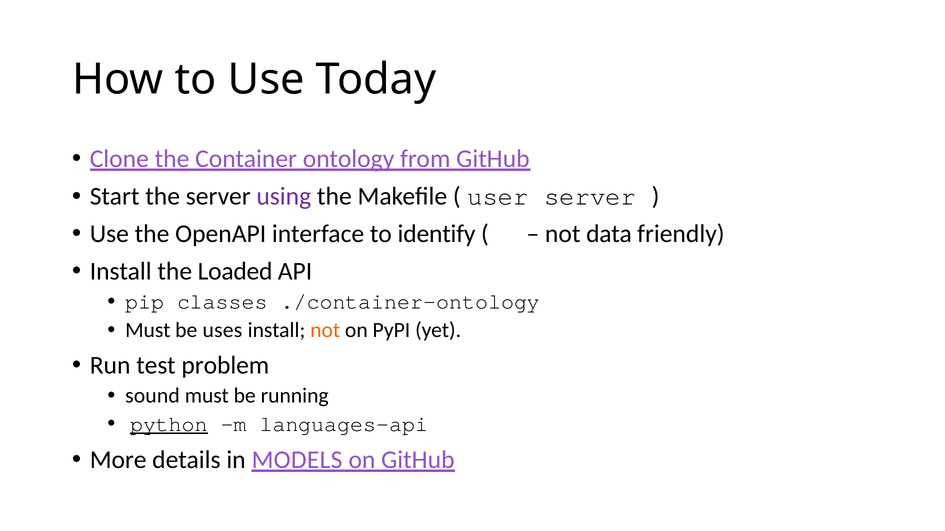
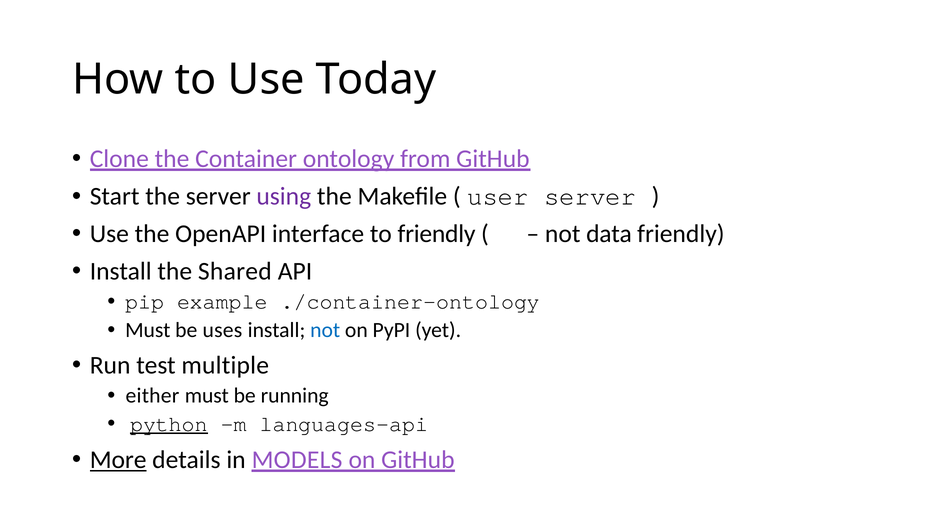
to identify: identify -> friendly (437, 234)
Loaded: Loaded -> Shared (235, 272)
classes: classes -> example (222, 302)
not colour: orange -> blue (325, 330)
problem: problem -> multiple (225, 366)
sound: sound -> either (152, 396)
More underline: none -> present (118, 460)
